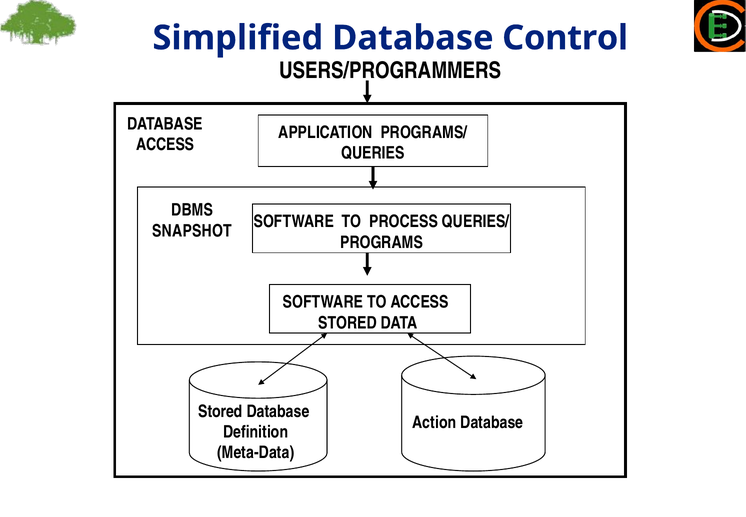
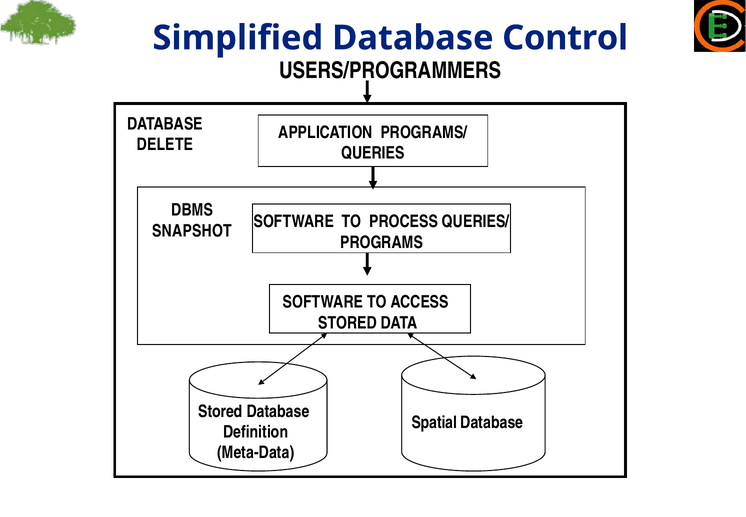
ACCESS: ACCESS -> DELETE (165, 145)
Action: Action -> Spatial (434, 422)
